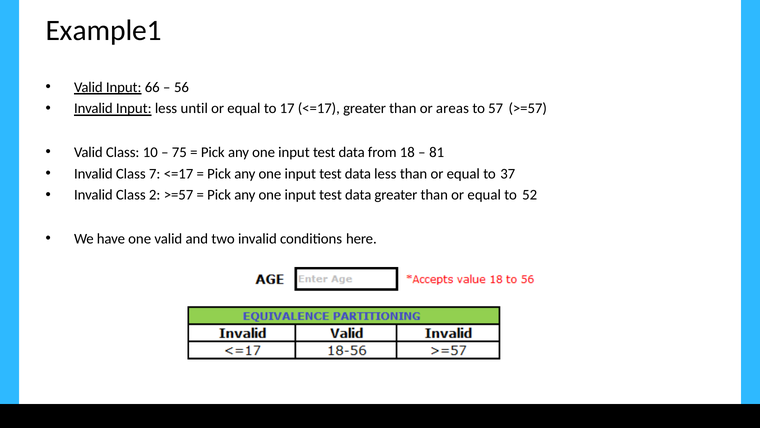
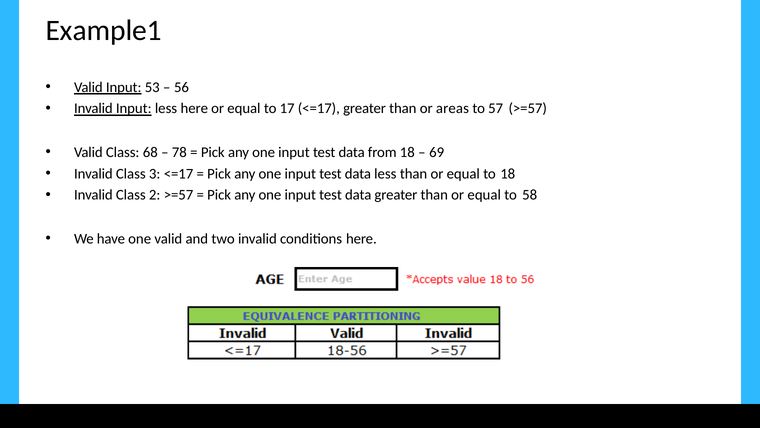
66: 66 -> 53 (152, 87)
less until: until -> here (194, 108)
10: 10 -> 68 (150, 152)
75: 75 -> 78 (179, 152)
81: 81 -> 69 (437, 152)
7: 7 -> 3 (155, 173)
to 37: 37 -> 18 (508, 173)
52: 52 -> 58 (530, 195)
